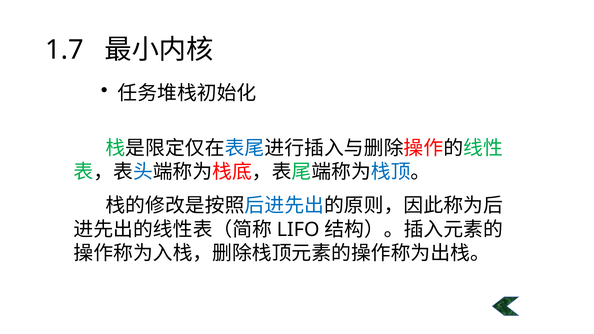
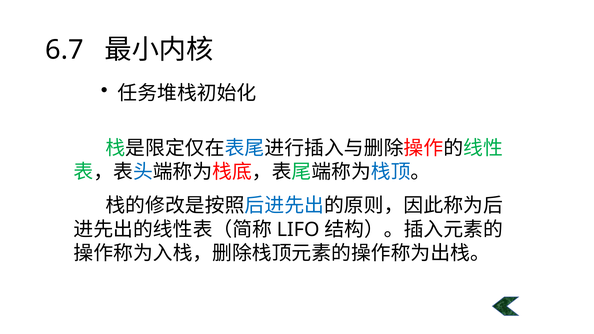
1.7: 1.7 -> 6.7 (64, 50)
